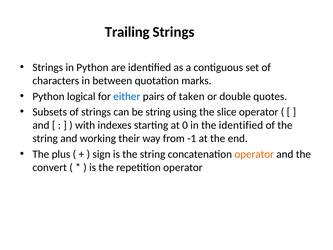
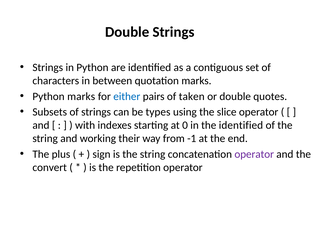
Trailing: Trailing -> Double (127, 32)
Python logical: logical -> marks (81, 96)
be string: string -> types (158, 112)
operator colour: orange -> purple (254, 154)
